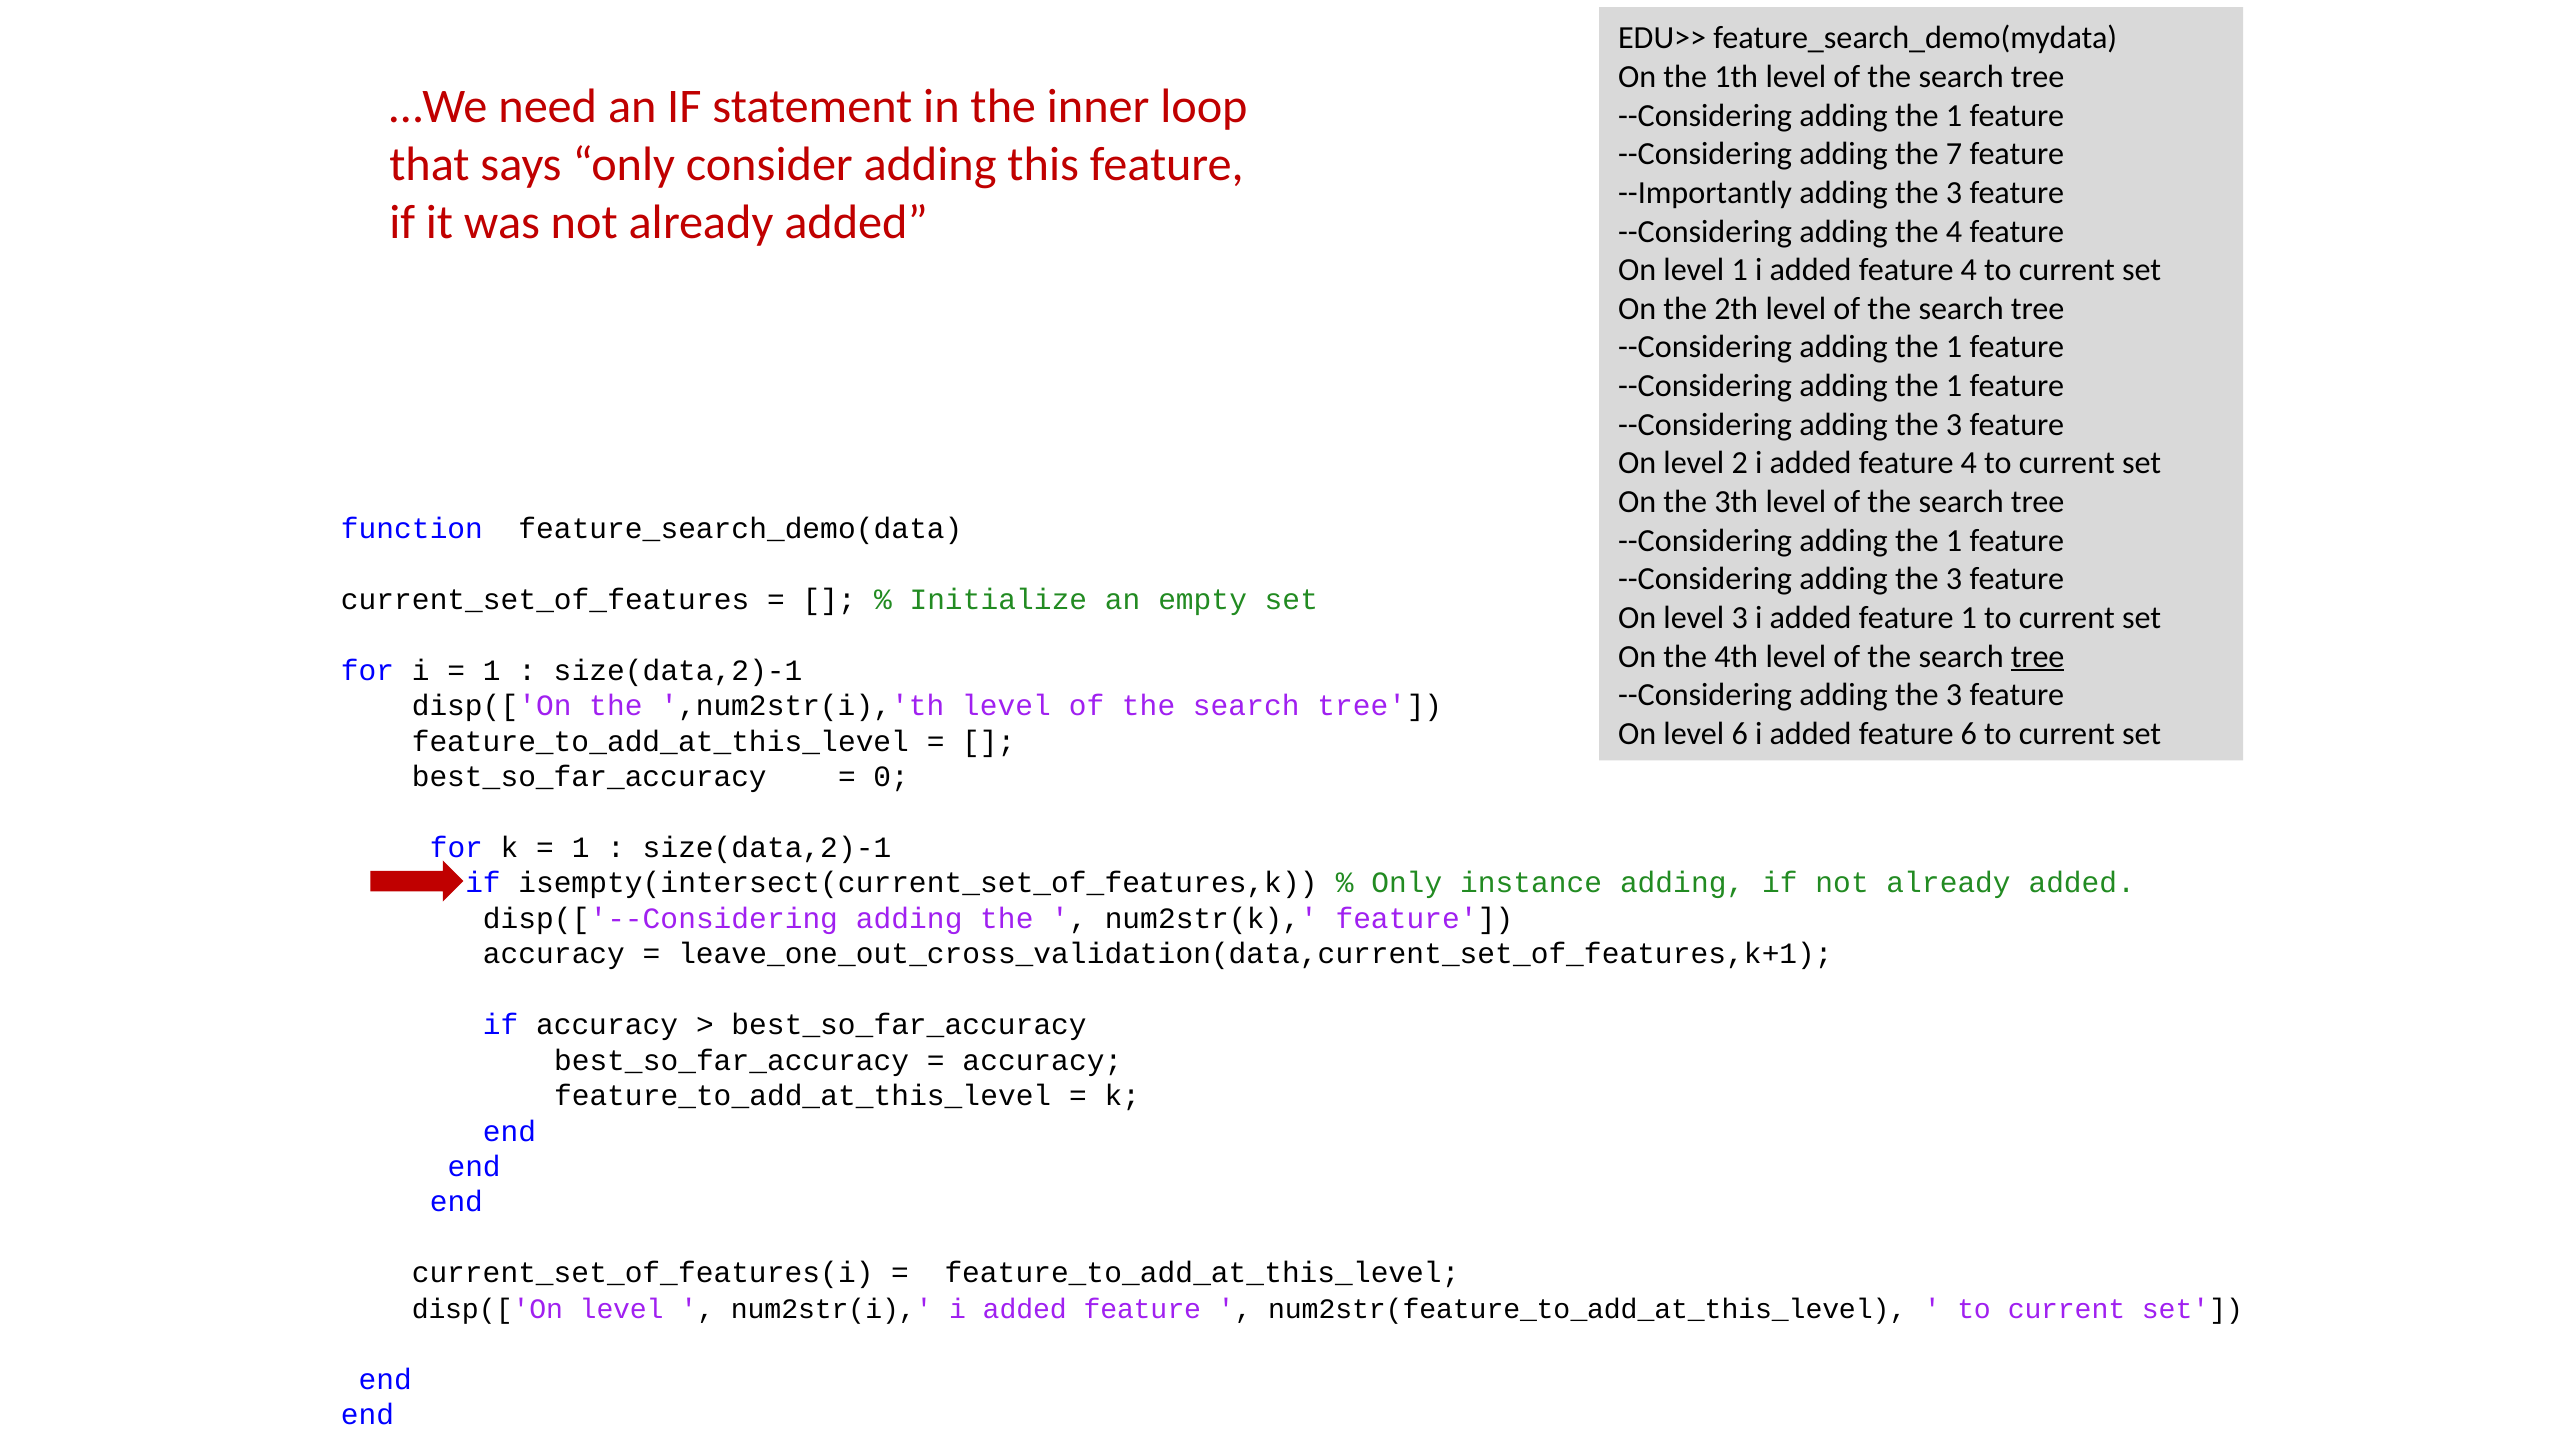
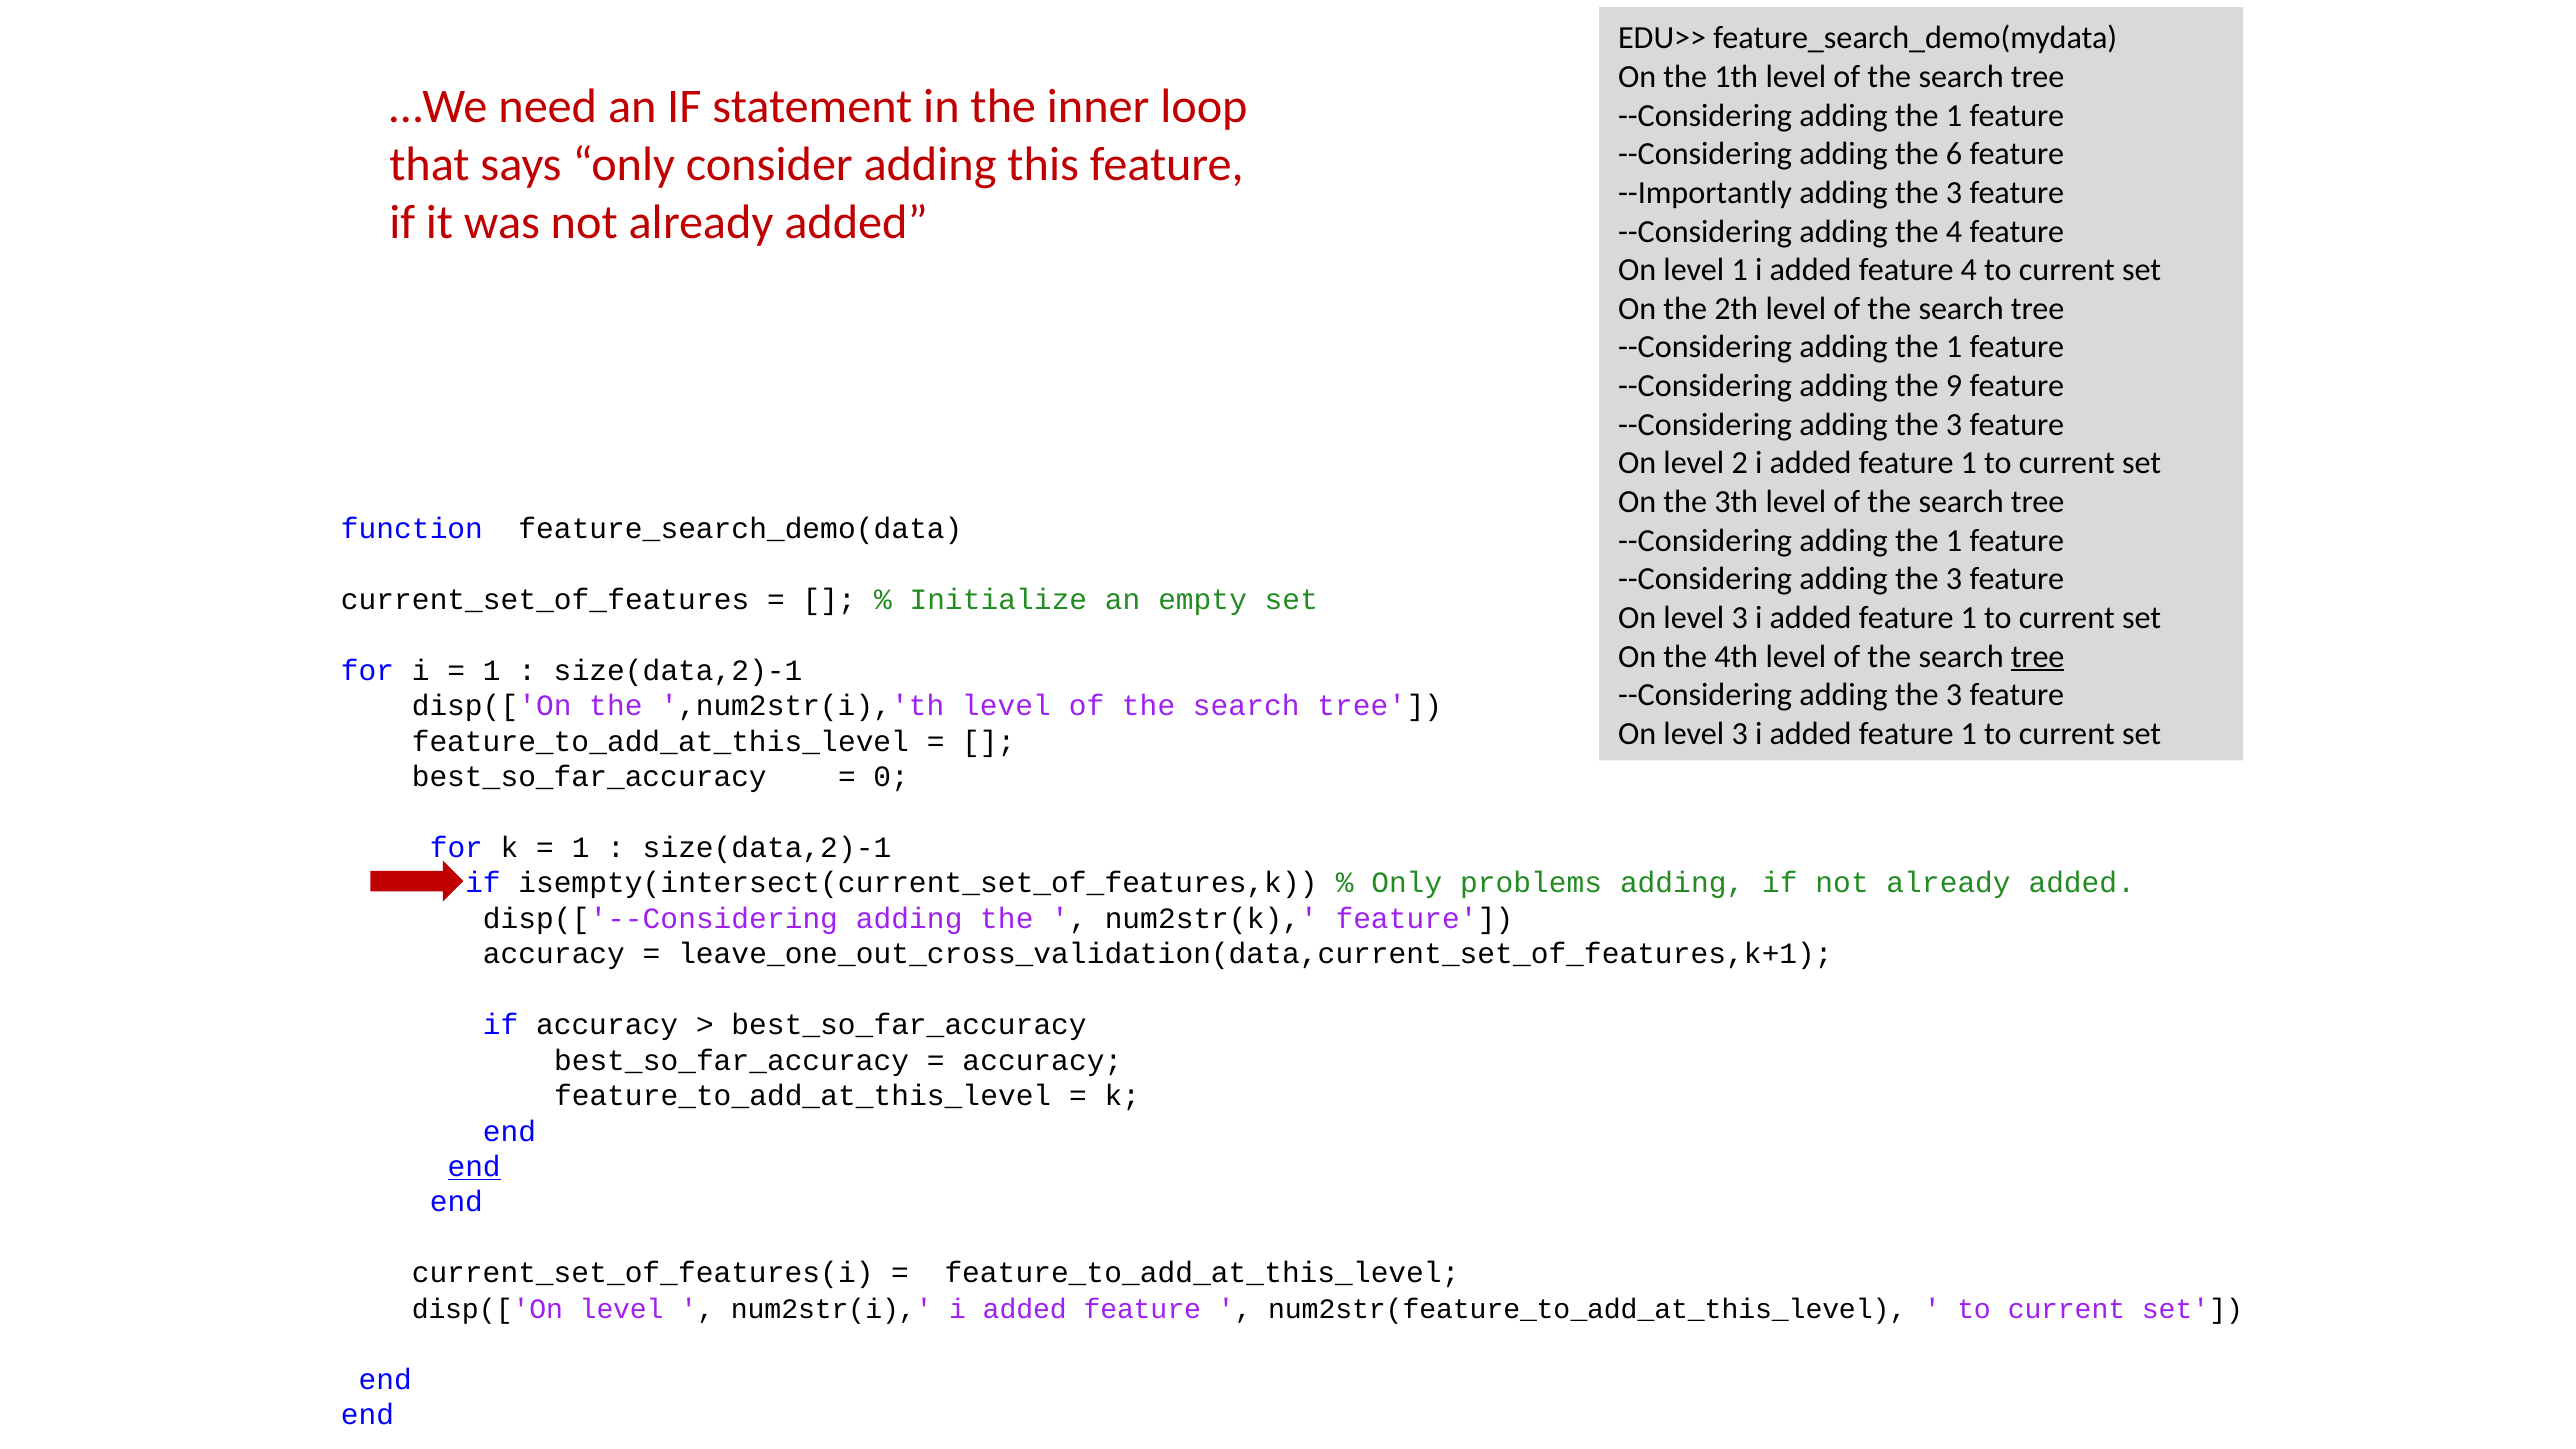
7: 7 -> 6 (1954, 154)
1: 1 -> 9 (1954, 386)
4: 4 -> 1 (1969, 463)
6: 6 -> 3 (1740, 734)
6: 6 -> 1 (1969, 734)
instance: instance -> problems (1531, 883)
end underline: none -> present (474, 1167)
